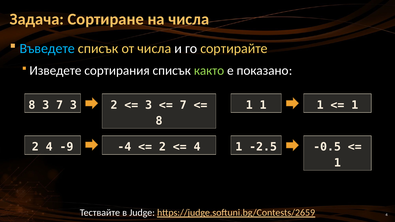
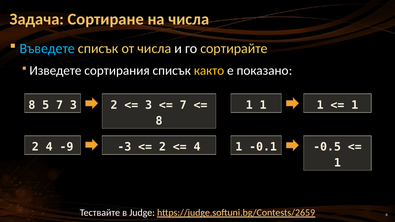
както colour: light green -> yellow (209, 71)
8 3: 3 -> 5 (46, 105)
-4: -4 -> -3 (124, 147)
-2.5: -2.5 -> -0.1 (263, 147)
